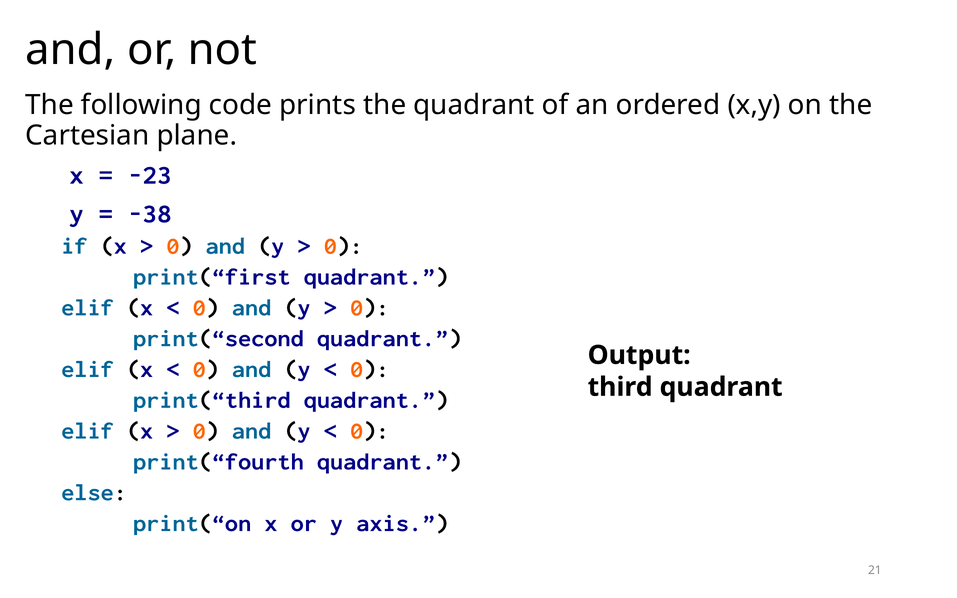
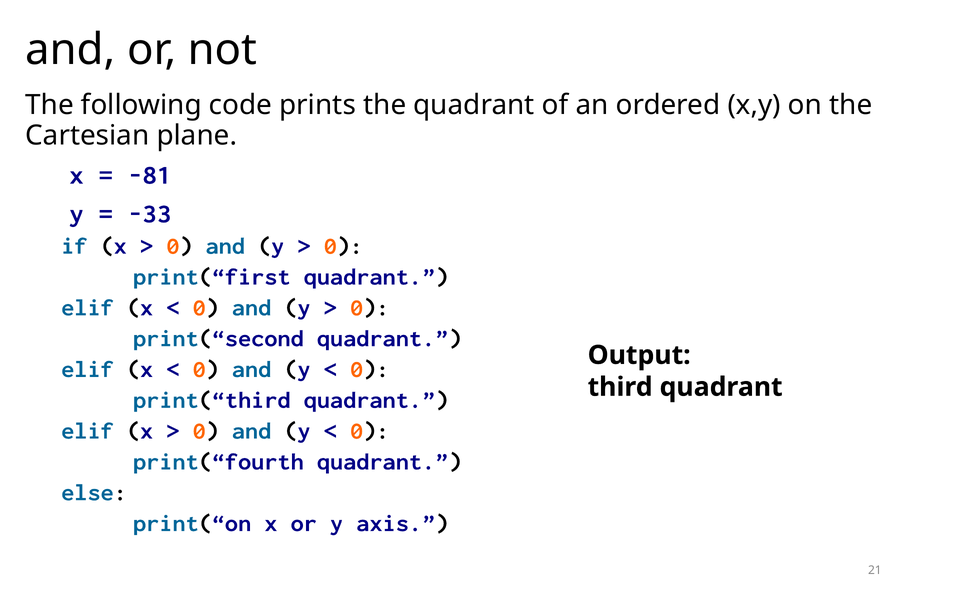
-23: -23 -> -81 (150, 175)
-38: -38 -> -33 (150, 214)
